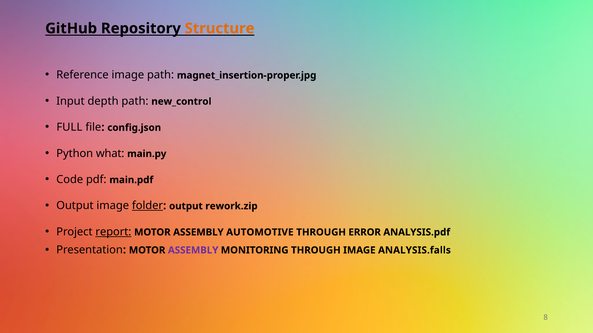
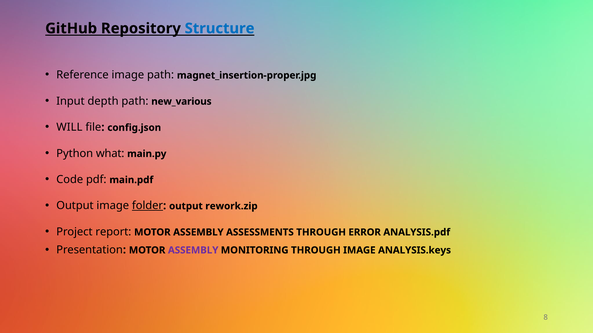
Structure colour: orange -> blue (220, 28)
new_control: new_control -> new_various (181, 102)
FULL: FULL -> WILL (69, 127)
report underline: present -> none (113, 232)
AUTOMOTIVE: AUTOMOTIVE -> ASSESSMENTS (260, 233)
ANALYSIS.falls: ANALYSIS.falls -> ANALYSIS.keys (415, 251)
